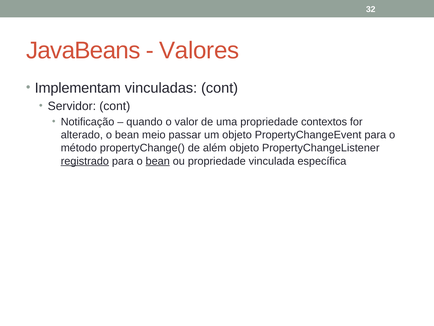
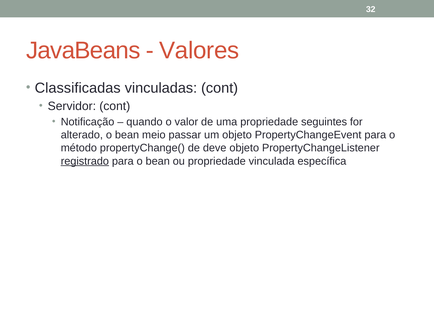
Implementam: Implementam -> Classificadas (78, 88)
contextos: contextos -> seguintes (324, 122)
além: além -> deve (215, 148)
bean underline: present -> none (158, 161)
